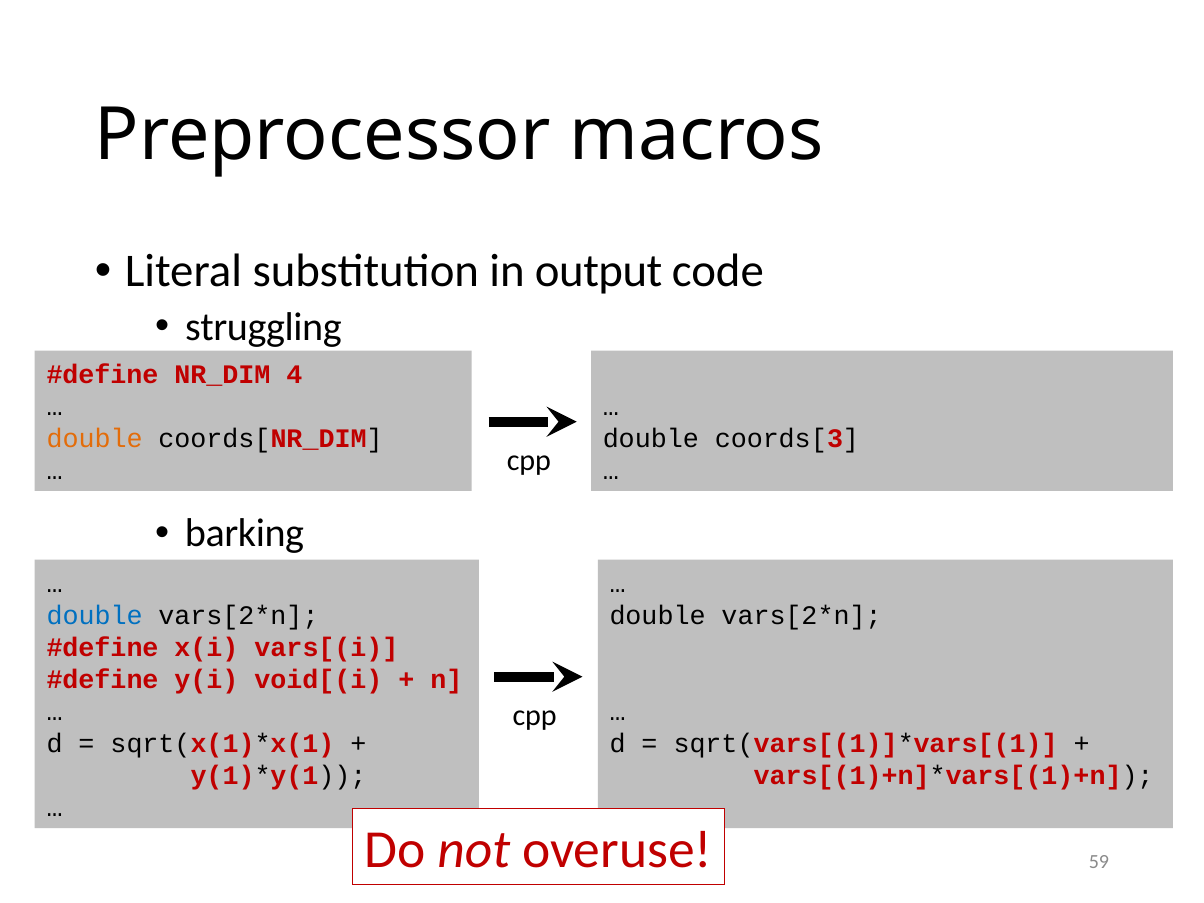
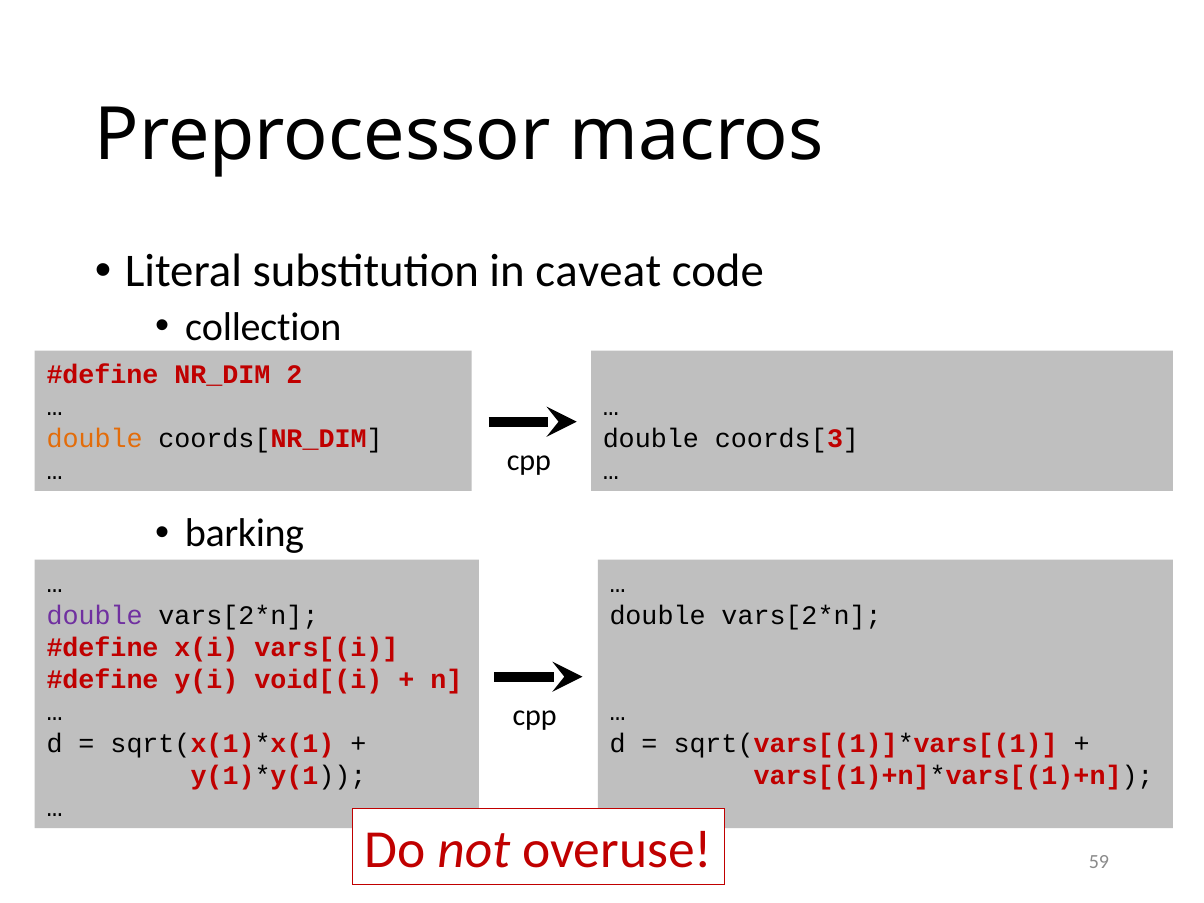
output: output -> caveat (598, 271)
struggling: struggling -> collection (263, 327)
4: 4 -> 2 (294, 375)
double colour: blue -> purple (95, 615)
